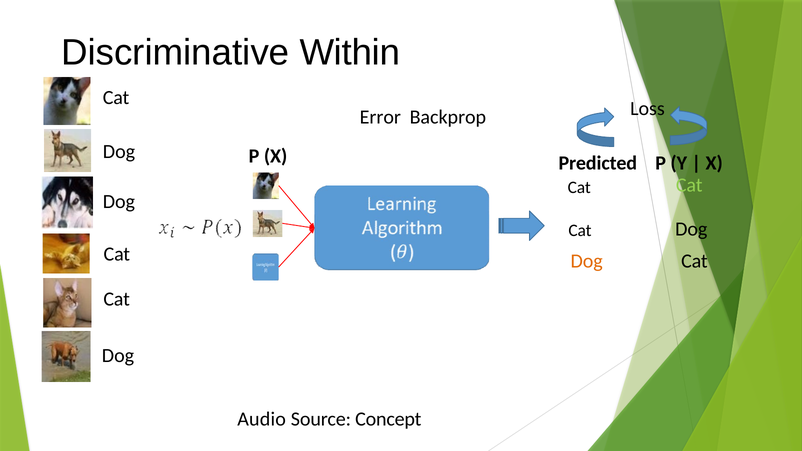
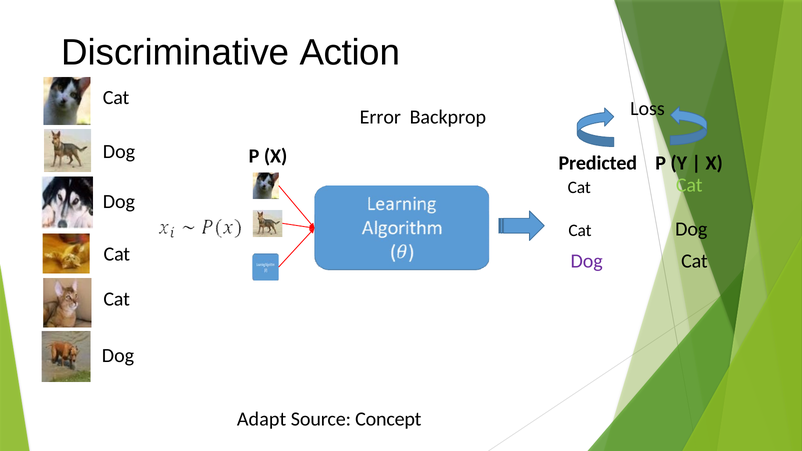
Within: Within -> Action (350, 53)
Dog colour: orange -> purple (587, 261)
Audio: Audio -> Adapt (262, 419)
